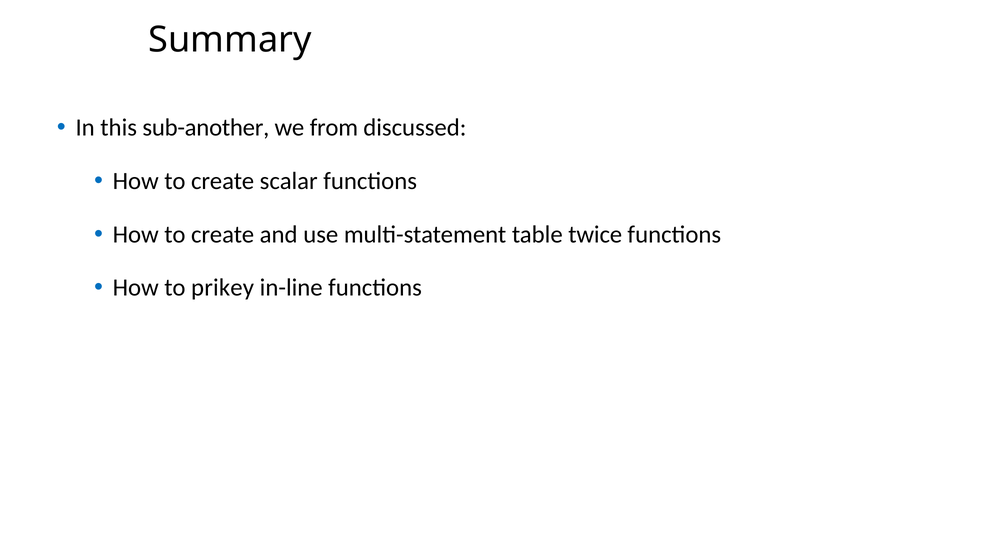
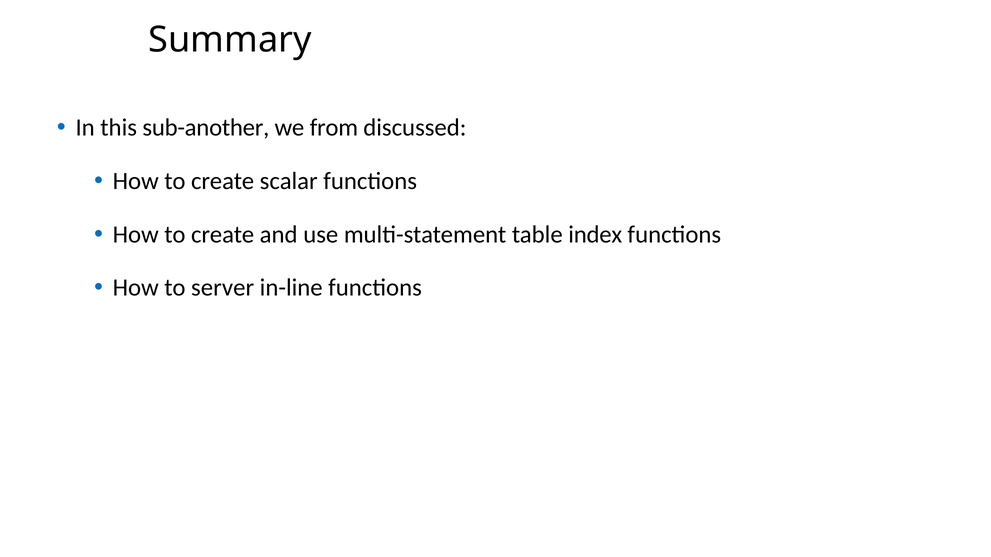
twice: twice -> index (595, 235)
prikey: prikey -> server (223, 288)
